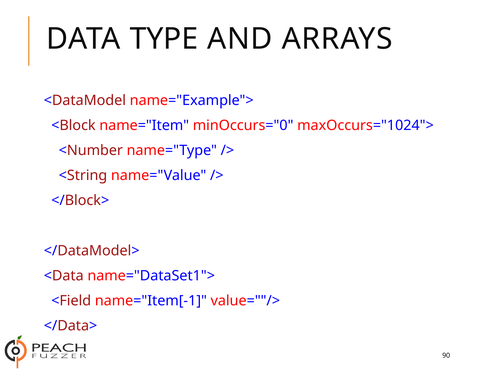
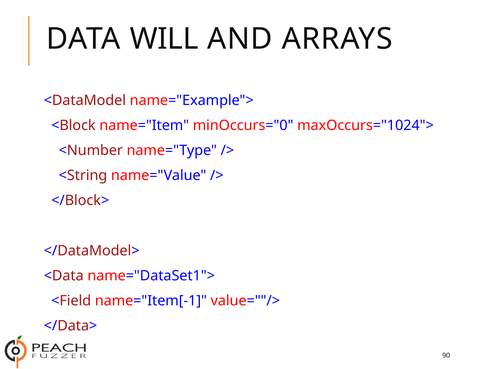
TYPE: TYPE -> WILL (164, 39)
